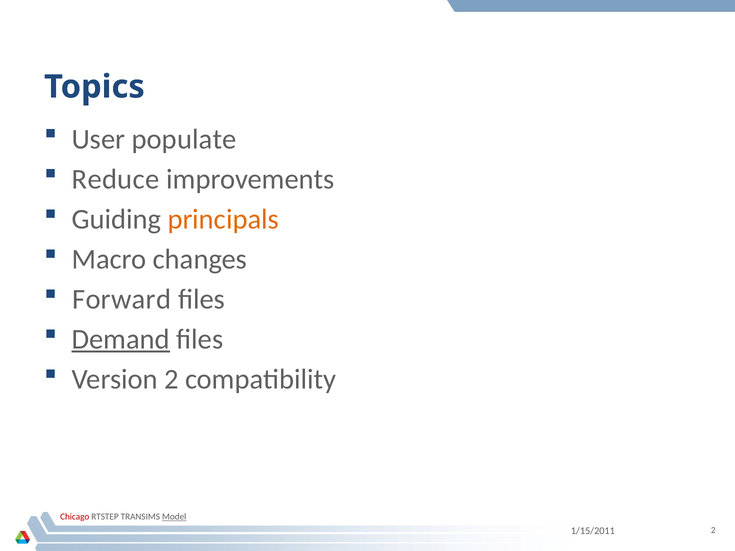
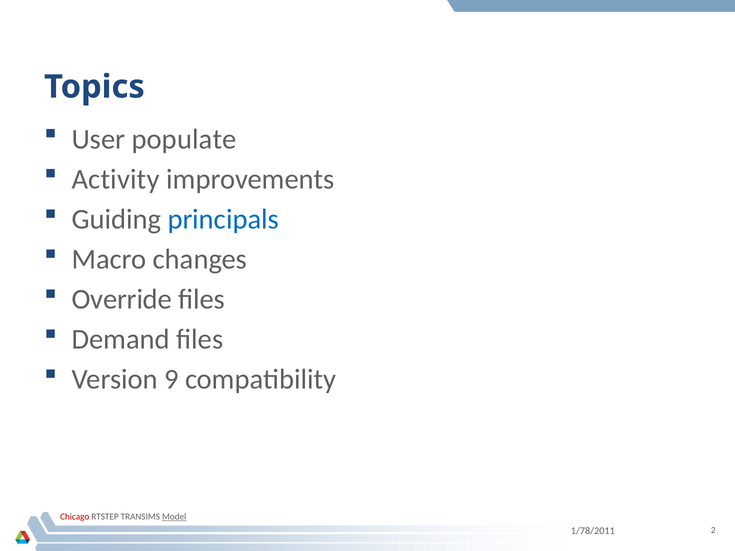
Reduce: Reduce -> Activity (116, 179)
principals colour: orange -> blue (223, 219)
Forward: Forward -> Override (122, 299)
Demand underline: present -> none (121, 339)
Version 2: 2 -> 9 (171, 380)
1/15/2011: 1/15/2011 -> 1/78/2011 (593, 531)
